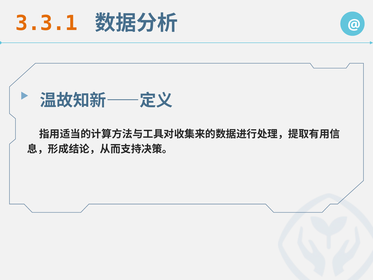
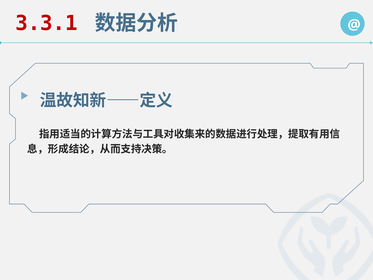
3.3.1 colour: orange -> red (46, 23)
